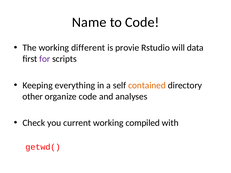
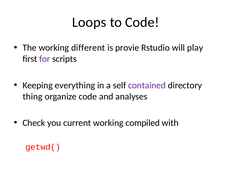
Name: Name -> Loops (89, 22)
data: data -> play (195, 48)
contained colour: orange -> purple (147, 85)
other: other -> thing (33, 97)
